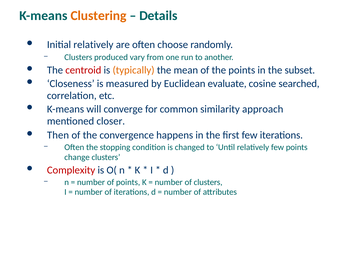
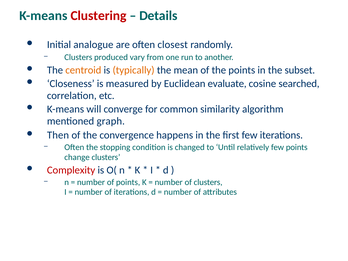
Clustering colour: orange -> red (99, 16)
Initial relatively: relatively -> analogue (93, 45)
choose: choose -> closest (173, 45)
centroid colour: red -> orange (83, 70)
approach: approach -> algorithm (263, 109)
closer: closer -> graph (111, 121)
